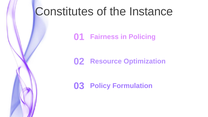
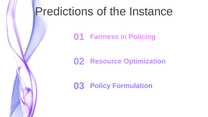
Constitutes: Constitutes -> Predictions (64, 12)
